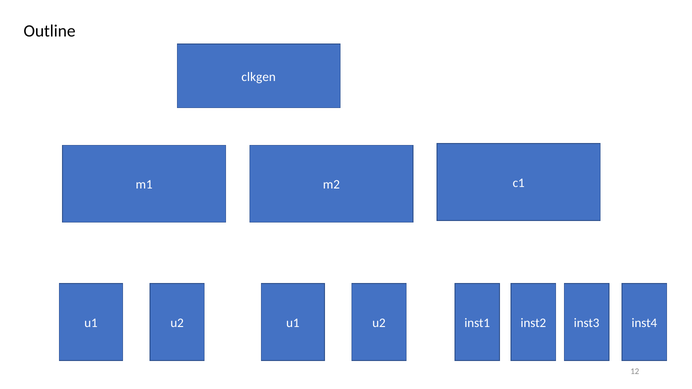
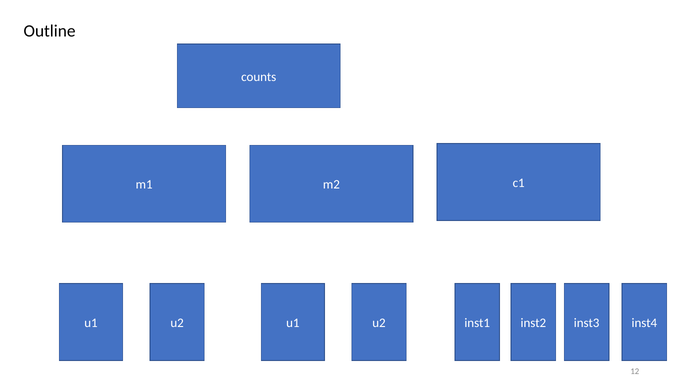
clkgen: clkgen -> counts (259, 77)
